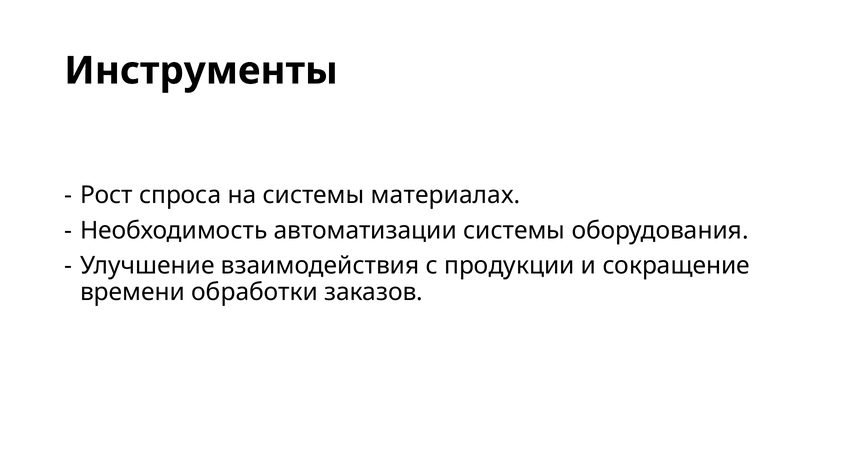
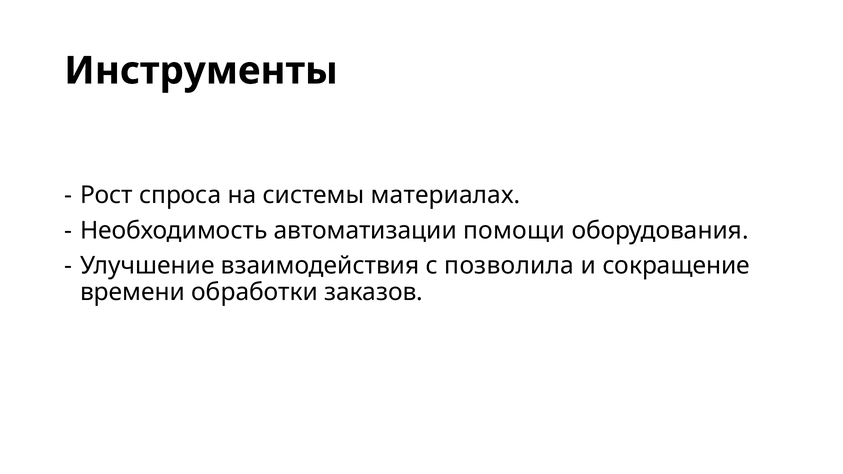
автоматизации системы: системы -> помощи (514, 231)
продукции: продукции -> позволила (509, 266)
